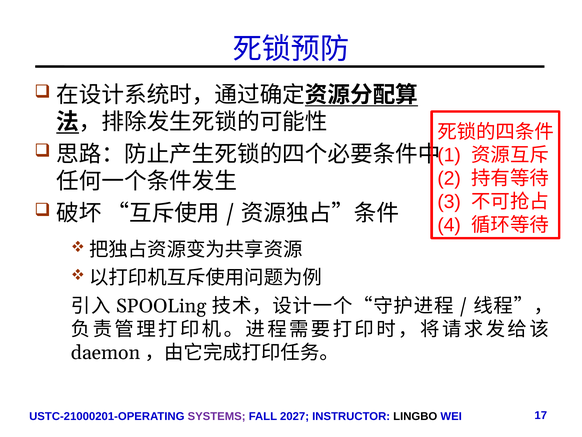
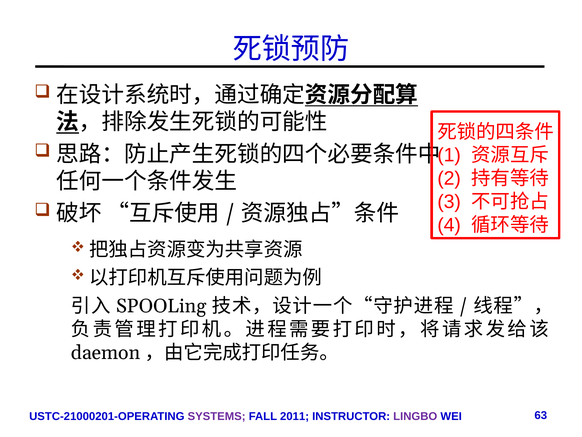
2027: 2027 -> 2011 (295, 416)
LINGBO colour: black -> purple (415, 416)
17: 17 -> 63 (541, 415)
